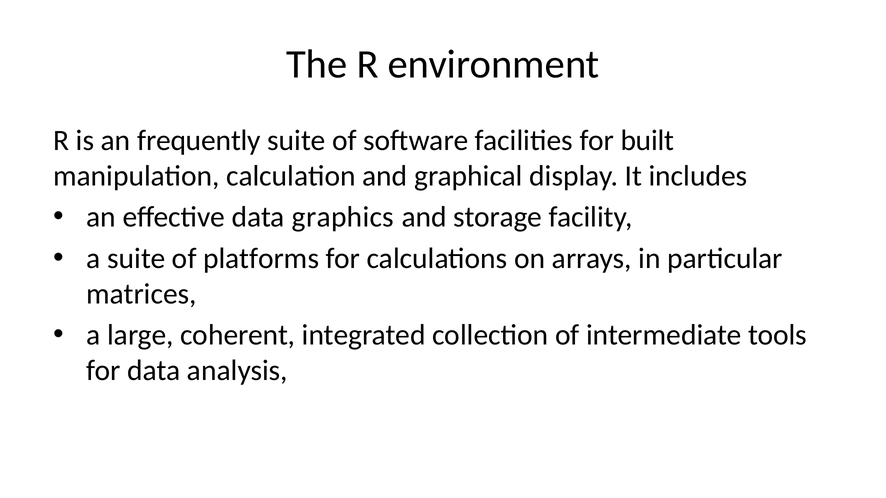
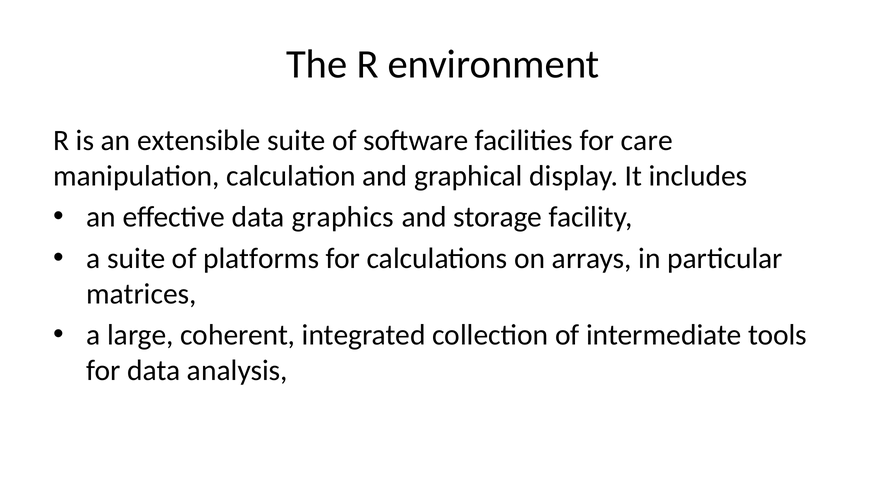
frequently: frequently -> extensible (199, 141)
built: built -> care (647, 141)
